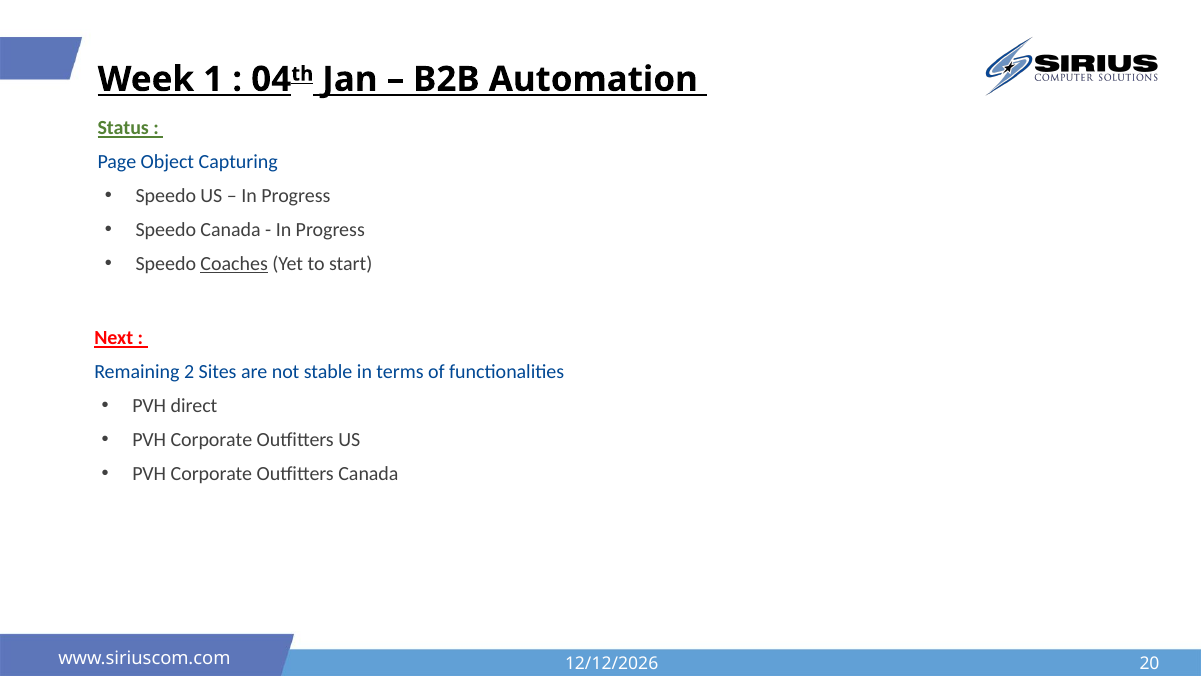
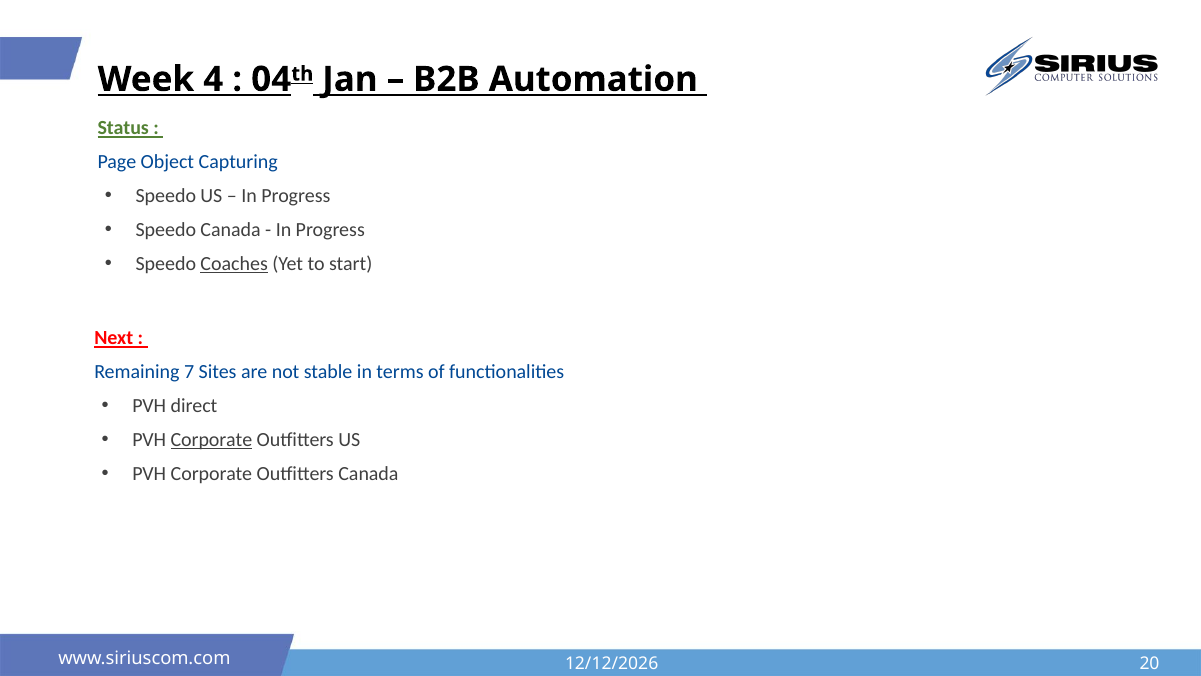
1: 1 -> 4 (213, 79)
2: 2 -> 7 (189, 372)
Corporate underline: none -> present (211, 440)
